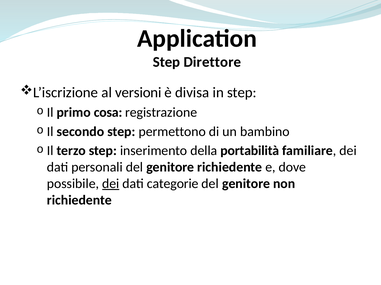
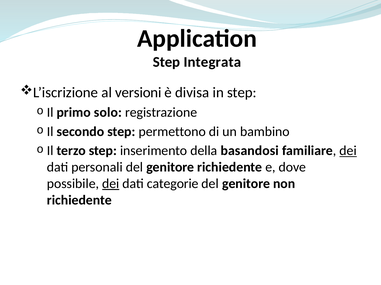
Direttore: Direttore -> Integrata (212, 62)
cosa: cosa -> solo (108, 113)
portabilità: portabilità -> basandosi (250, 151)
dei underline: none -> present (348, 151)
